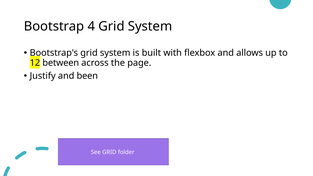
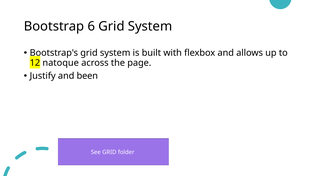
4: 4 -> 6 (91, 26)
between: between -> natoque (61, 63)
